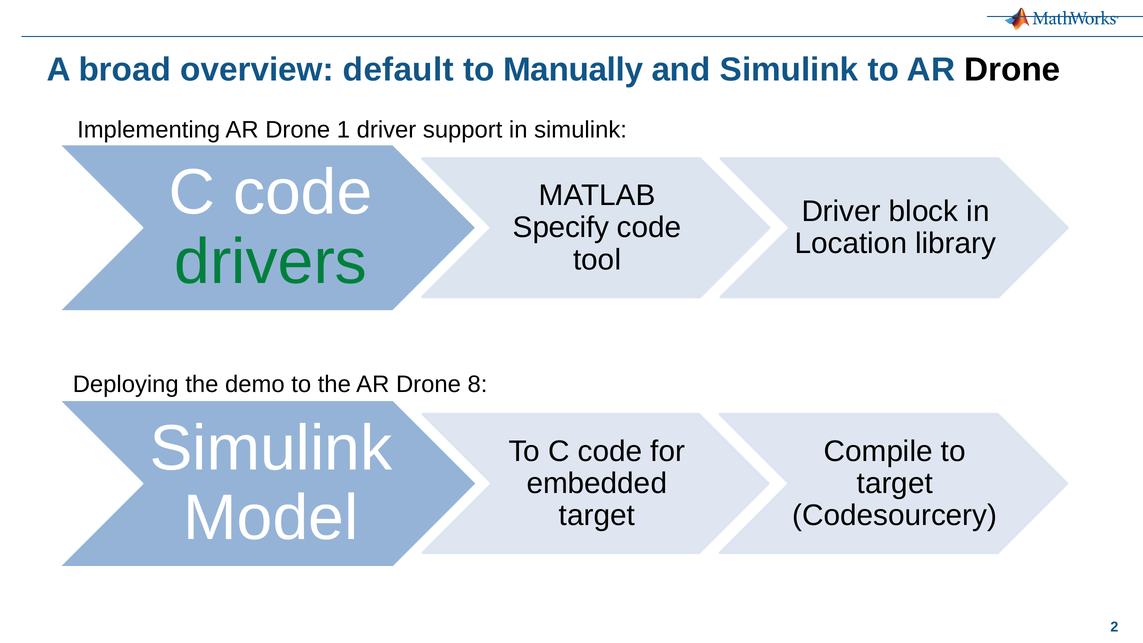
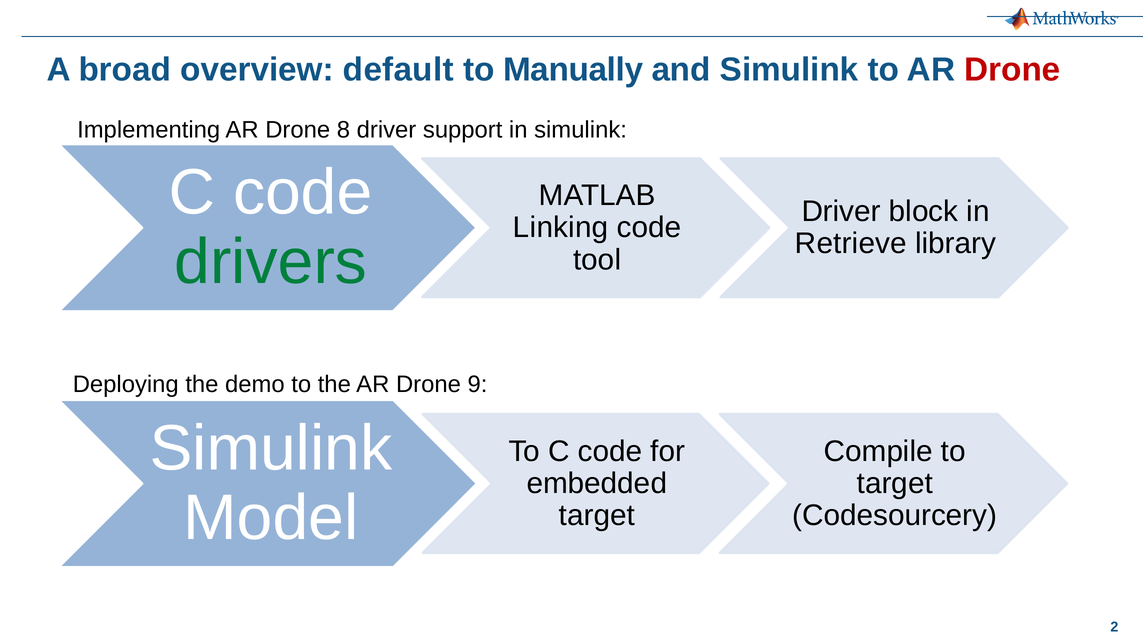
Drone colour: black -> red (1012, 69)
1: 1 -> 8 (343, 130)
Specify: Specify -> Linking (561, 228)
Location: Location -> Retrieve (851, 244)
8: 8 -> 9 (477, 384)
